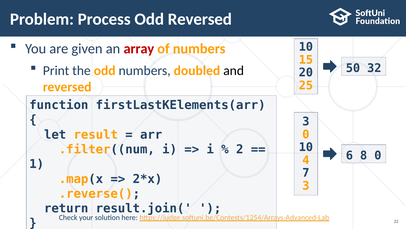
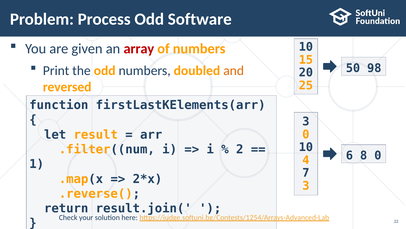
Odd Reversed: Reversed -> Software (200, 19)
32: 32 -> 98 (374, 68)
and colour: black -> orange (234, 70)
